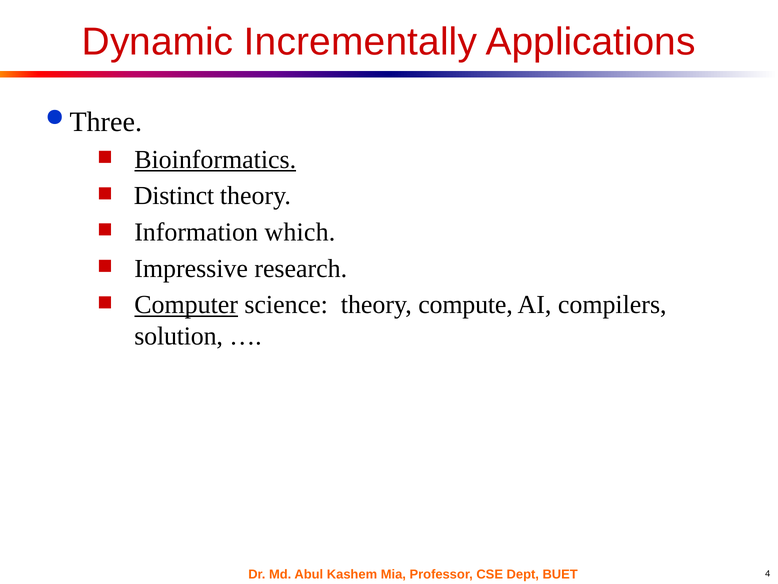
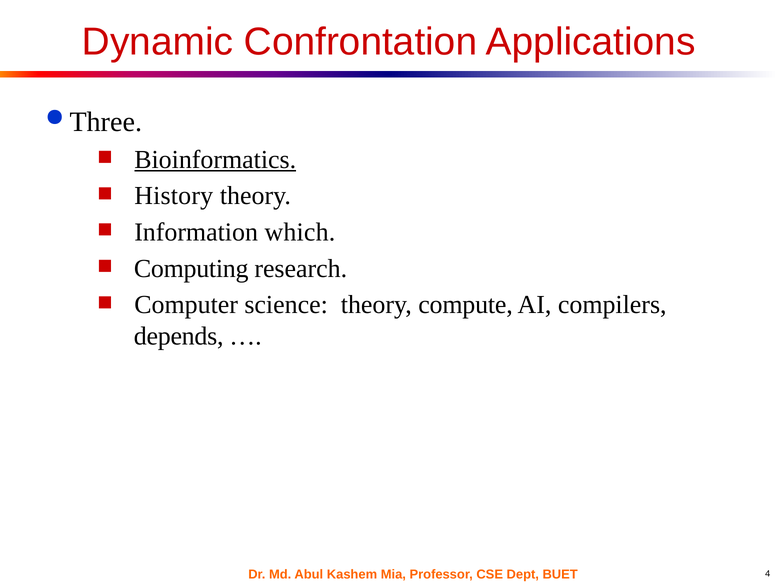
Incrementally: Incrementally -> Confrontation (361, 42)
Distinct: Distinct -> History (174, 196)
Impressive: Impressive -> Computing (191, 268)
Computer underline: present -> none (186, 305)
solution: solution -> depends (179, 336)
